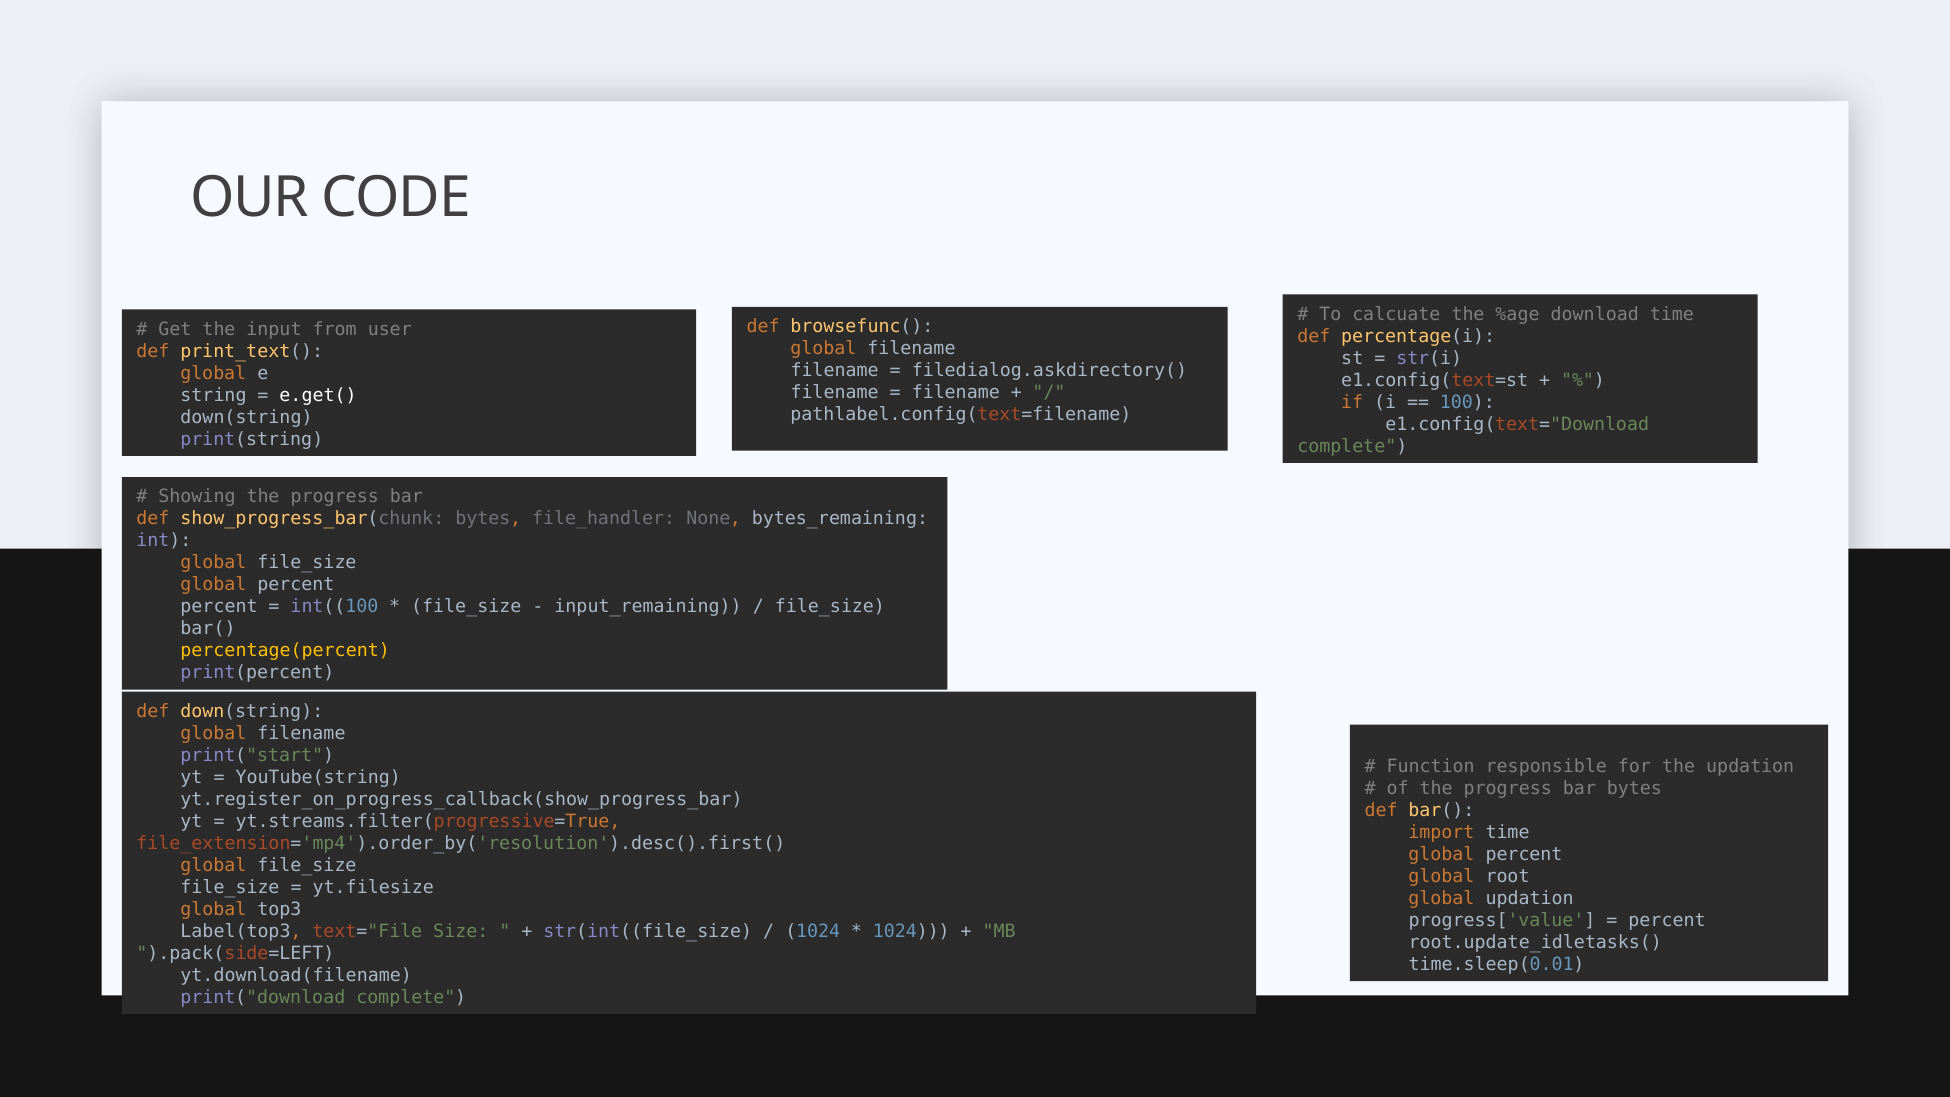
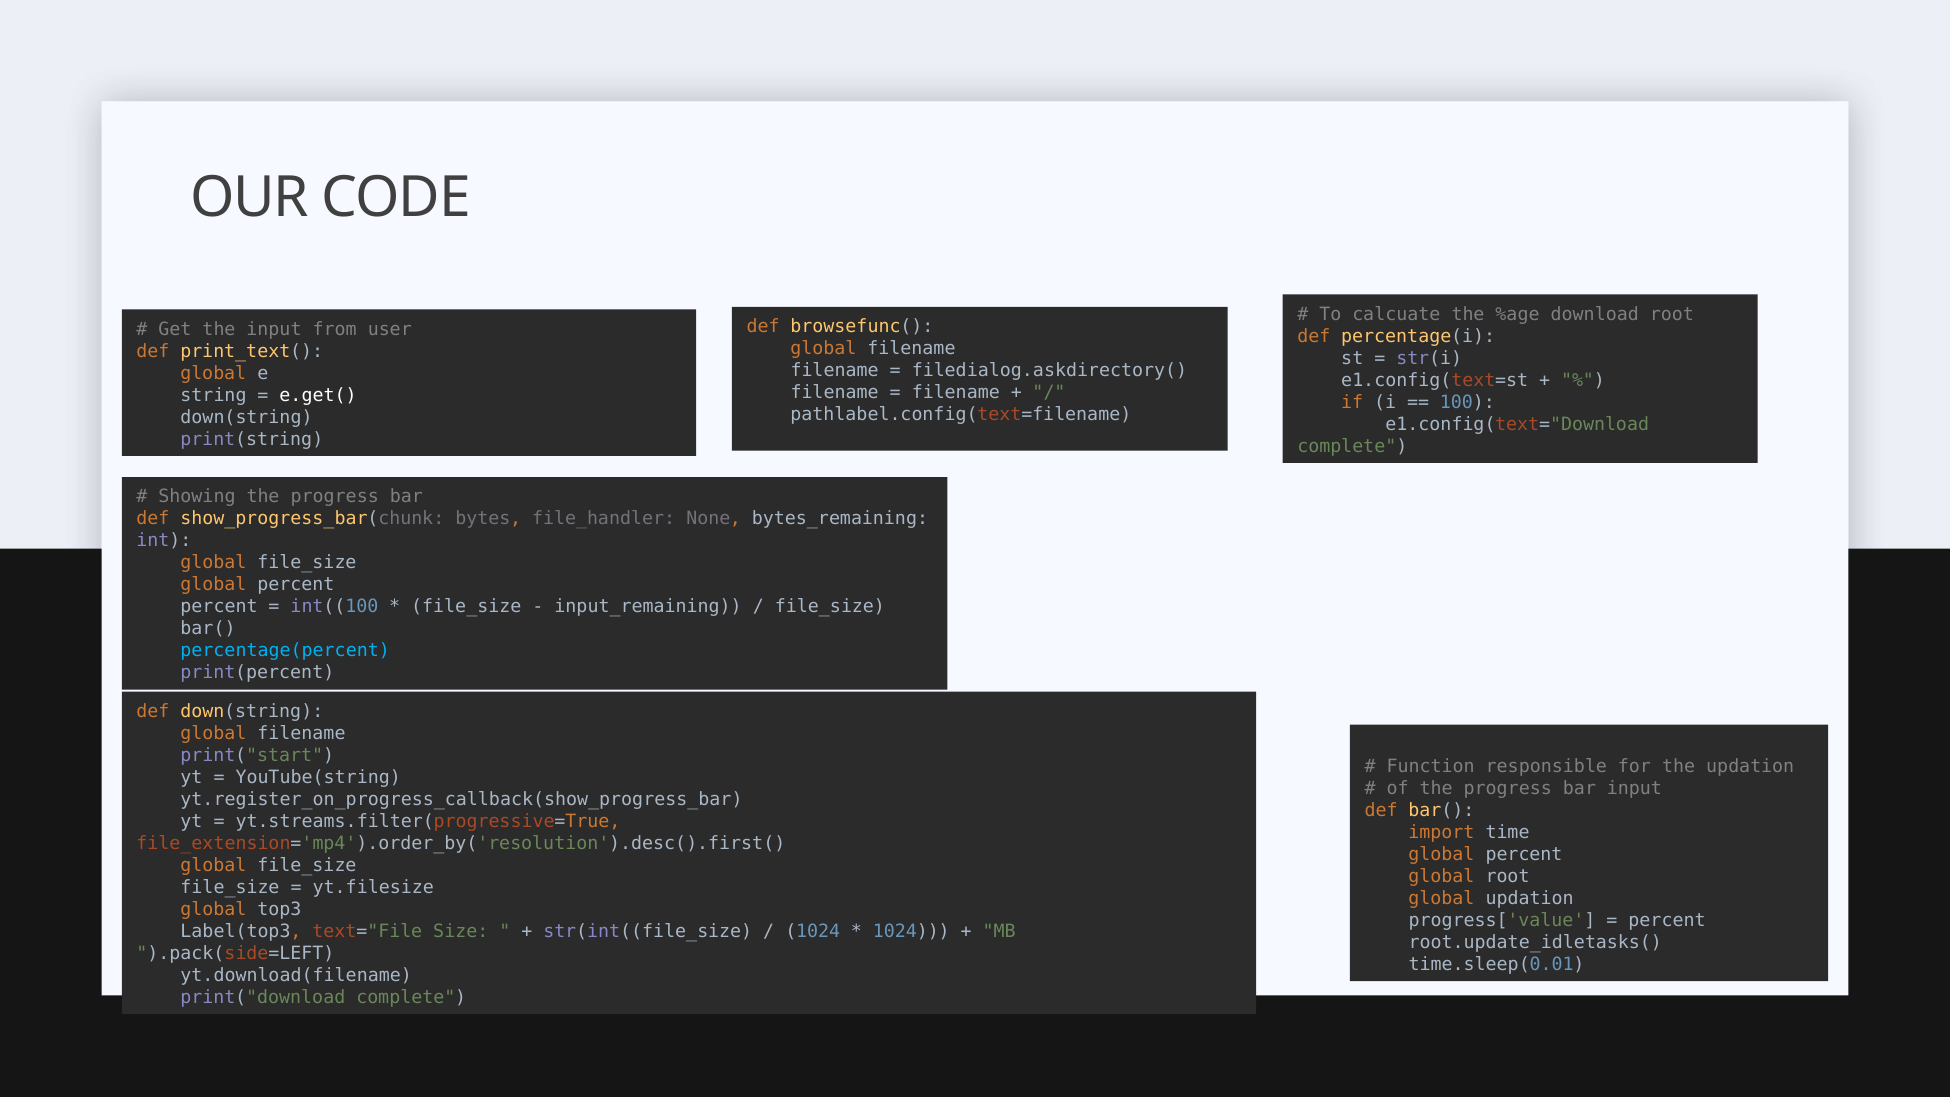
download time: time -> root (1672, 314)
percentage(percent colour: yellow -> light blue (285, 651)
bar bytes: bytes -> input (1634, 788)
